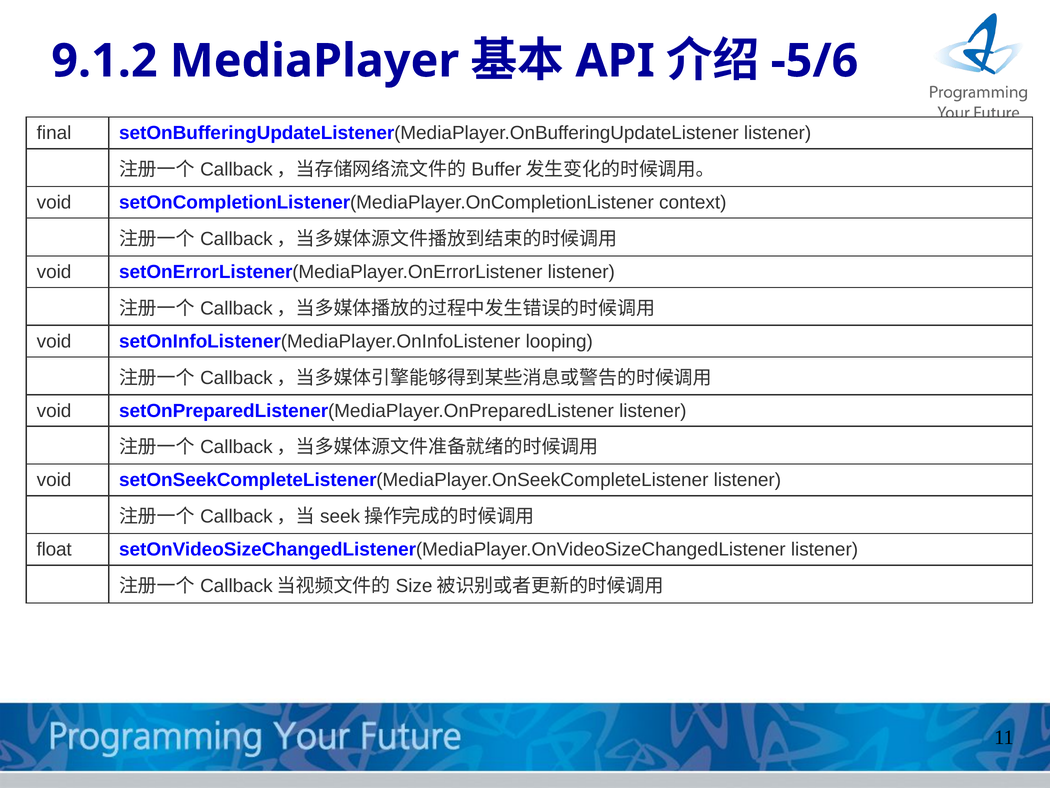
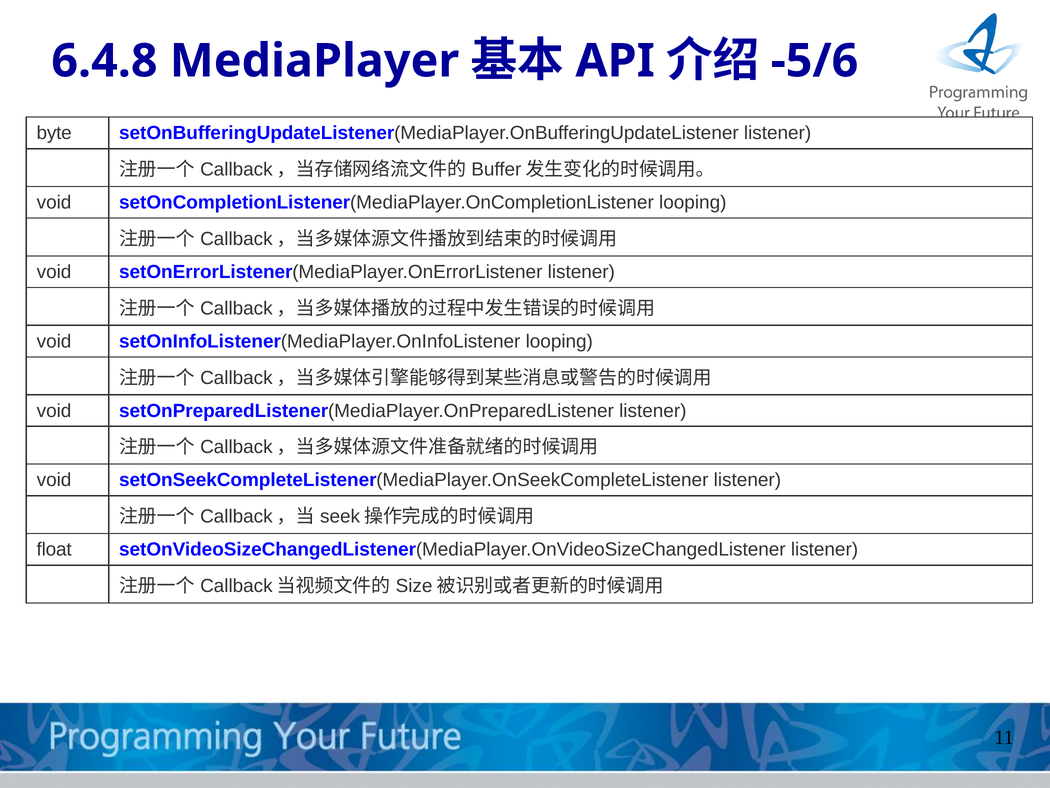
9.1.2: 9.1.2 -> 6.4.8 (104, 61)
final: final -> byte (54, 133)
setOnCompletionListener(MediaPlayer.OnCompletionListener context: context -> looping (693, 202)
